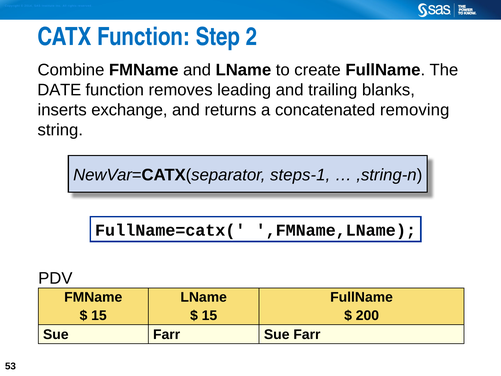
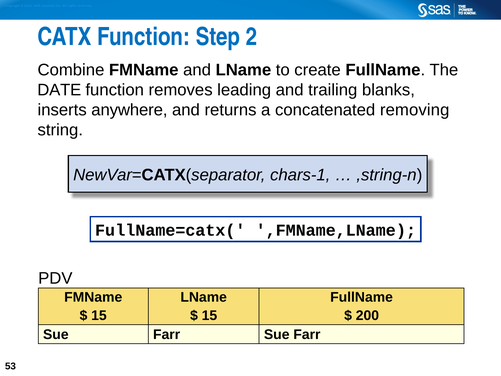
exchange: exchange -> anywhere (129, 110)
steps-1: steps-1 -> chars-1 (300, 175)
